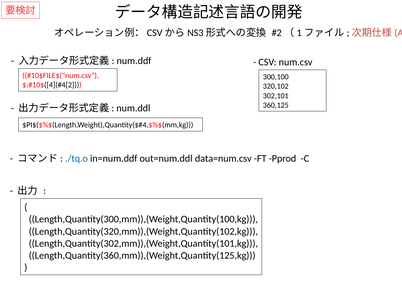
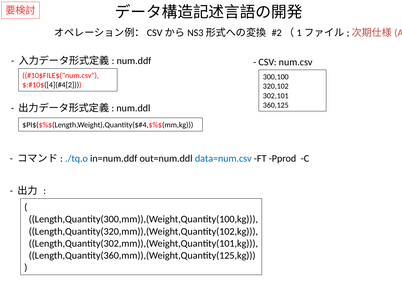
data=num.csv colour: black -> blue (223, 158)
